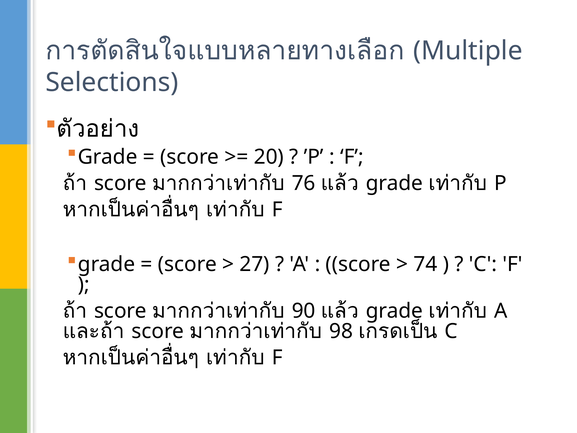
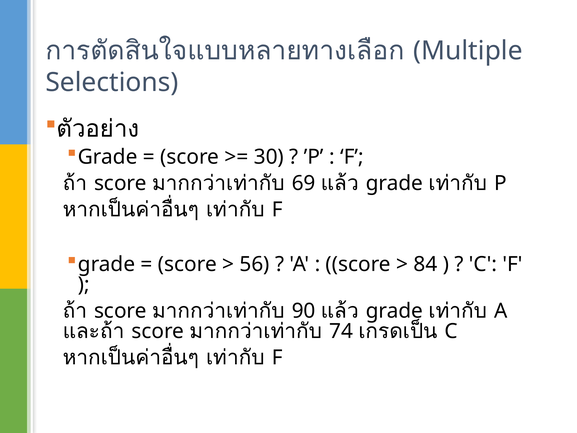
20: 20 -> 30 (269, 157)
76: 76 -> 69 (304, 183)
27: 27 -> 56 (255, 264)
74: 74 -> 84 (425, 264)
98: 98 -> 74 (341, 331)
